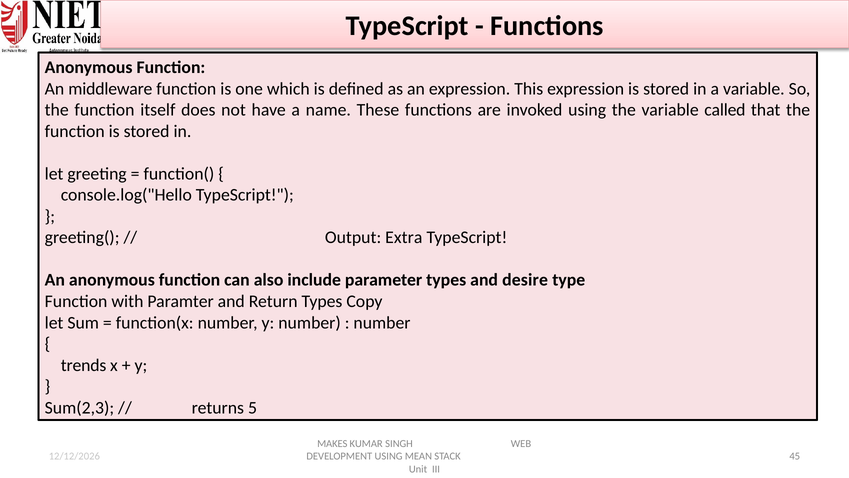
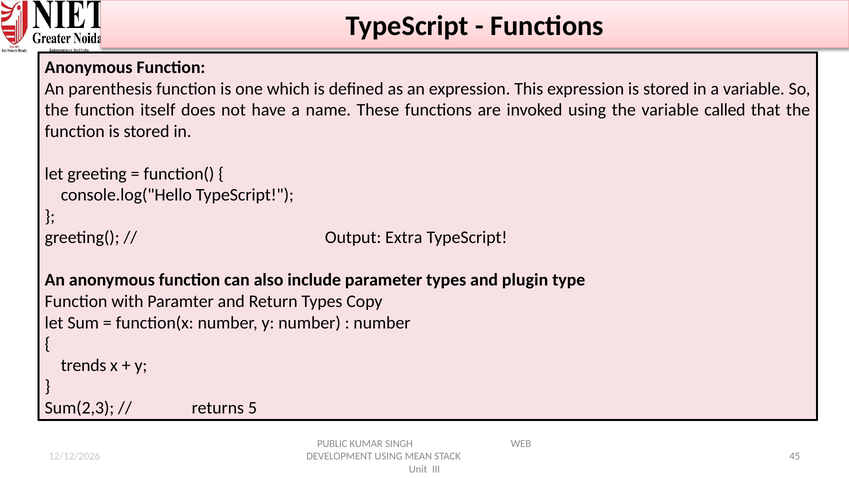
middleware: middleware -> parenthesis (110, 89)
desire: desire -> plugin (525, 280)
MAKES: MAKES -> PUBLIC (332, 443)
